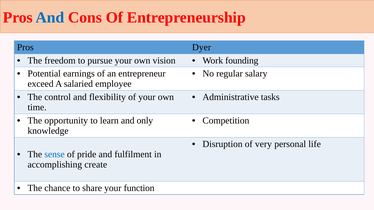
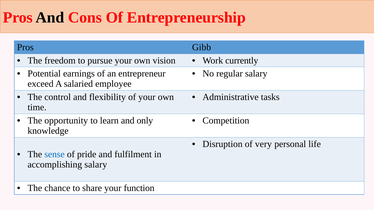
And colour: blue -> black (50, 18)
Dyer: Dyer -> Gibb (202, 47)
founding: founding -> currently (242, 61)
accomplishing create: create -> salary (96, 165)
